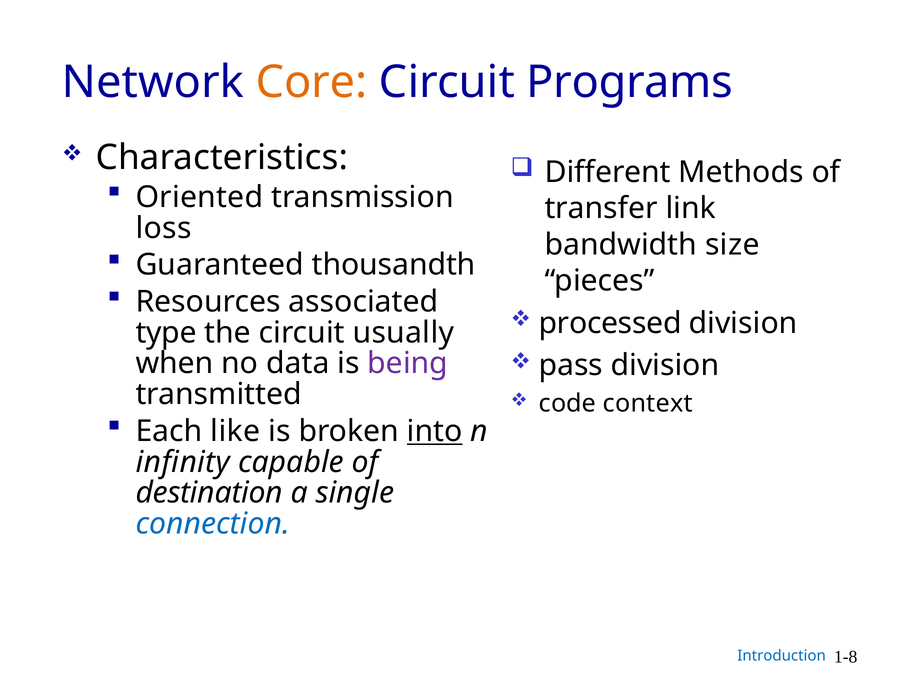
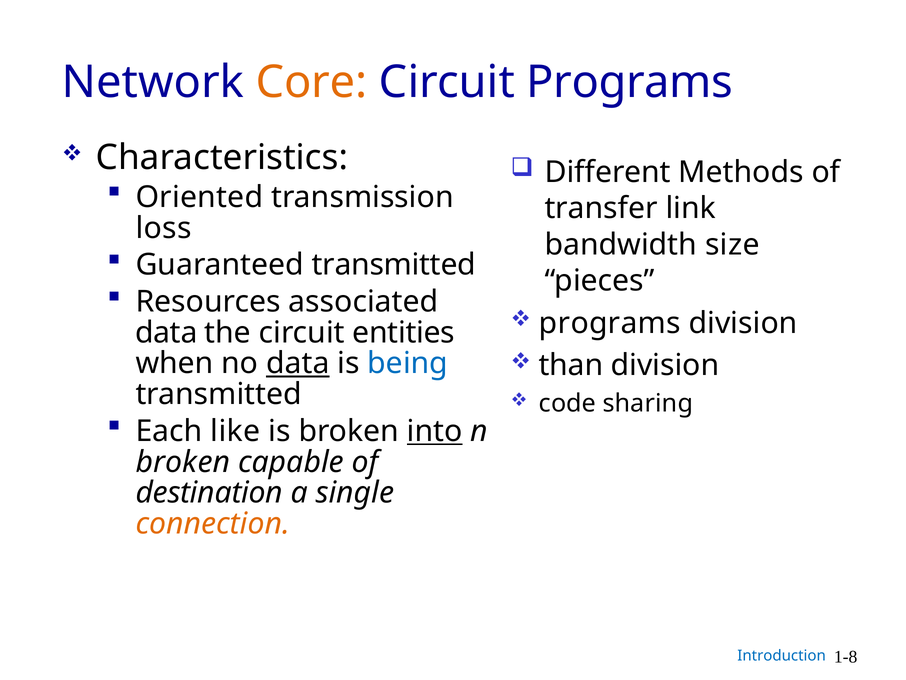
Guaranteed thousandth: thousandth -> transmitted (394, 265)
processed: processed -> programs (610, 323)
type: type -> data (166, 332)
usually: usually -> entities (404, 332)
pass: pass -> than (571, 365)
data underline: none -> present (298, 363)
being colour: purple -> blue (408, 363)
context: context -> sharing (648, 403)
infinity: infinity -> broken (183, 462)
connection colour: blue -> orange (213, 523)
